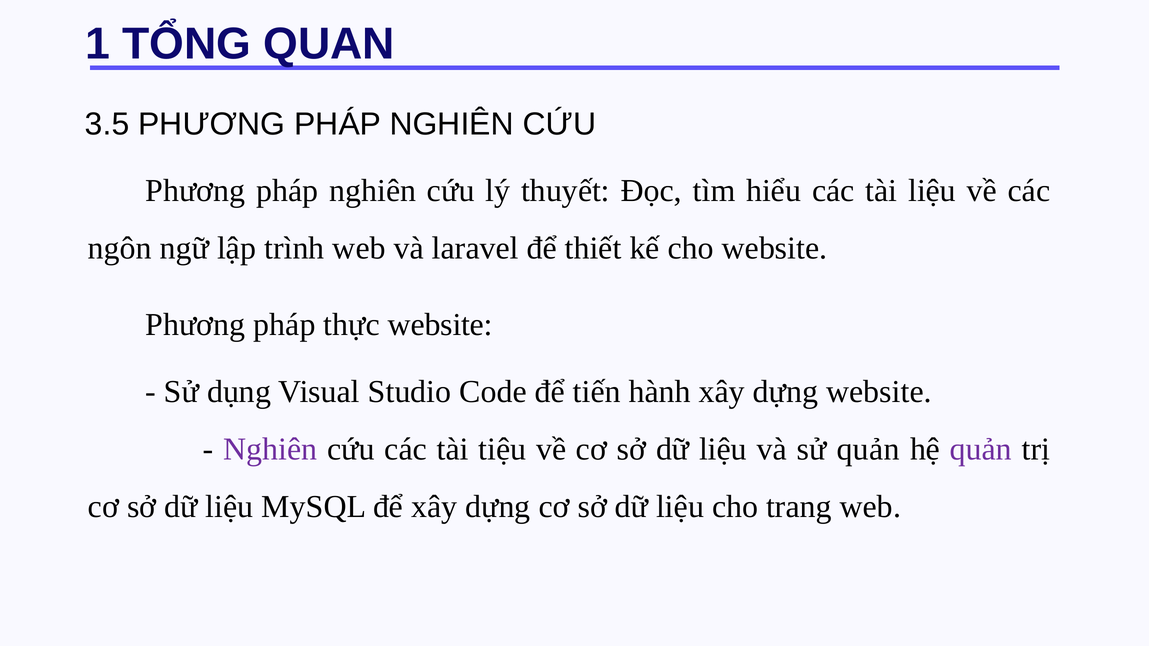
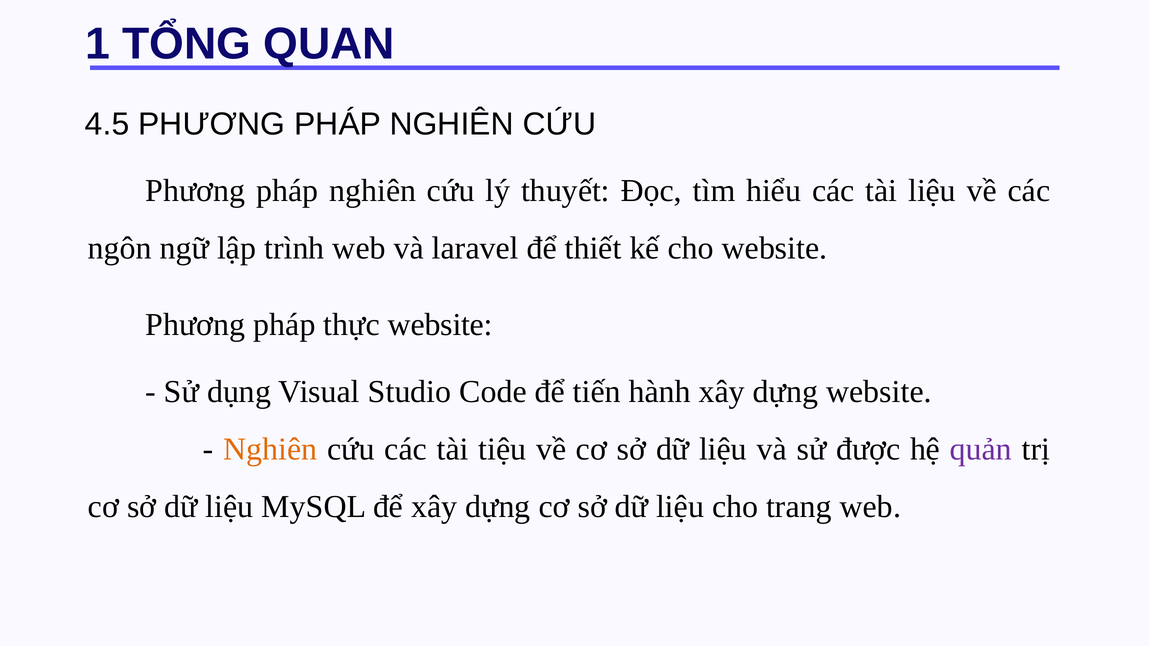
3.5: 3.5 -> 4.5 (107, 124)
Nghiên colour: purple -> orange (270, 450)
sử quản: quản -> được (868, 450)
